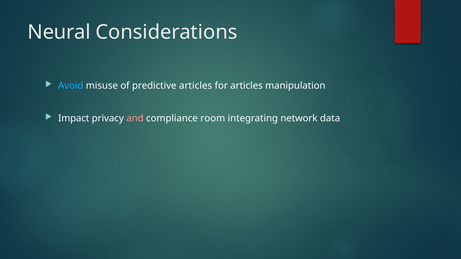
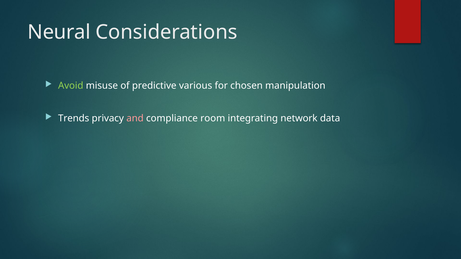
Avoid colour: light blue -> light green (71, 86)
predictive articles: articles -> various (196, 86)
for articles: articles -> chosen (247, 86)
Impact: Impact -> Trends (74, 118)
